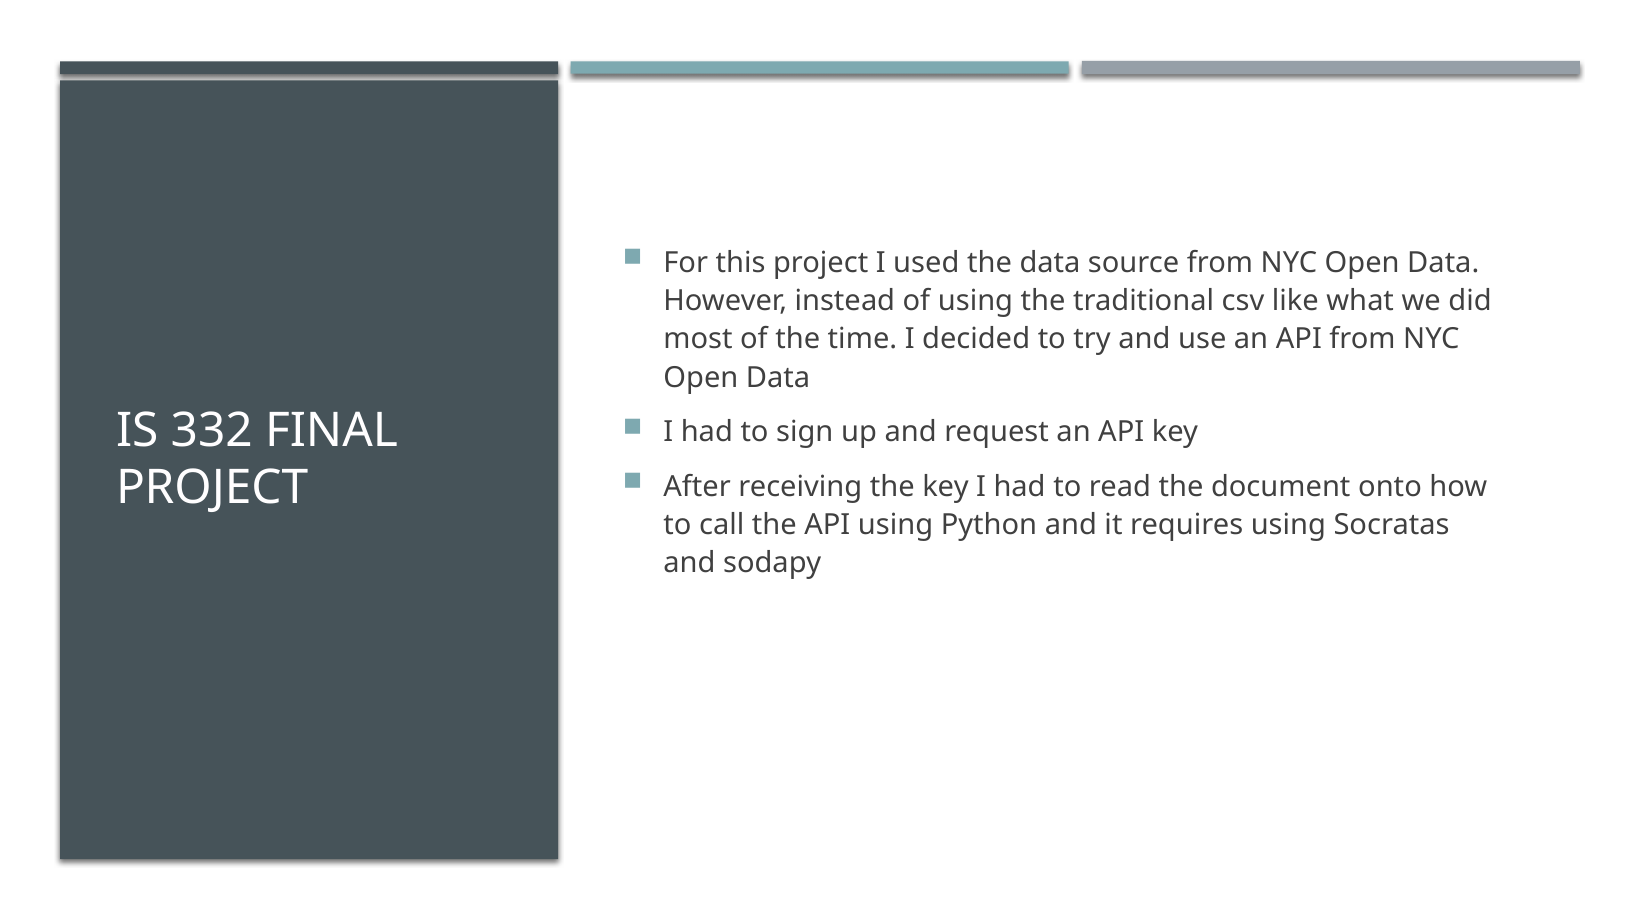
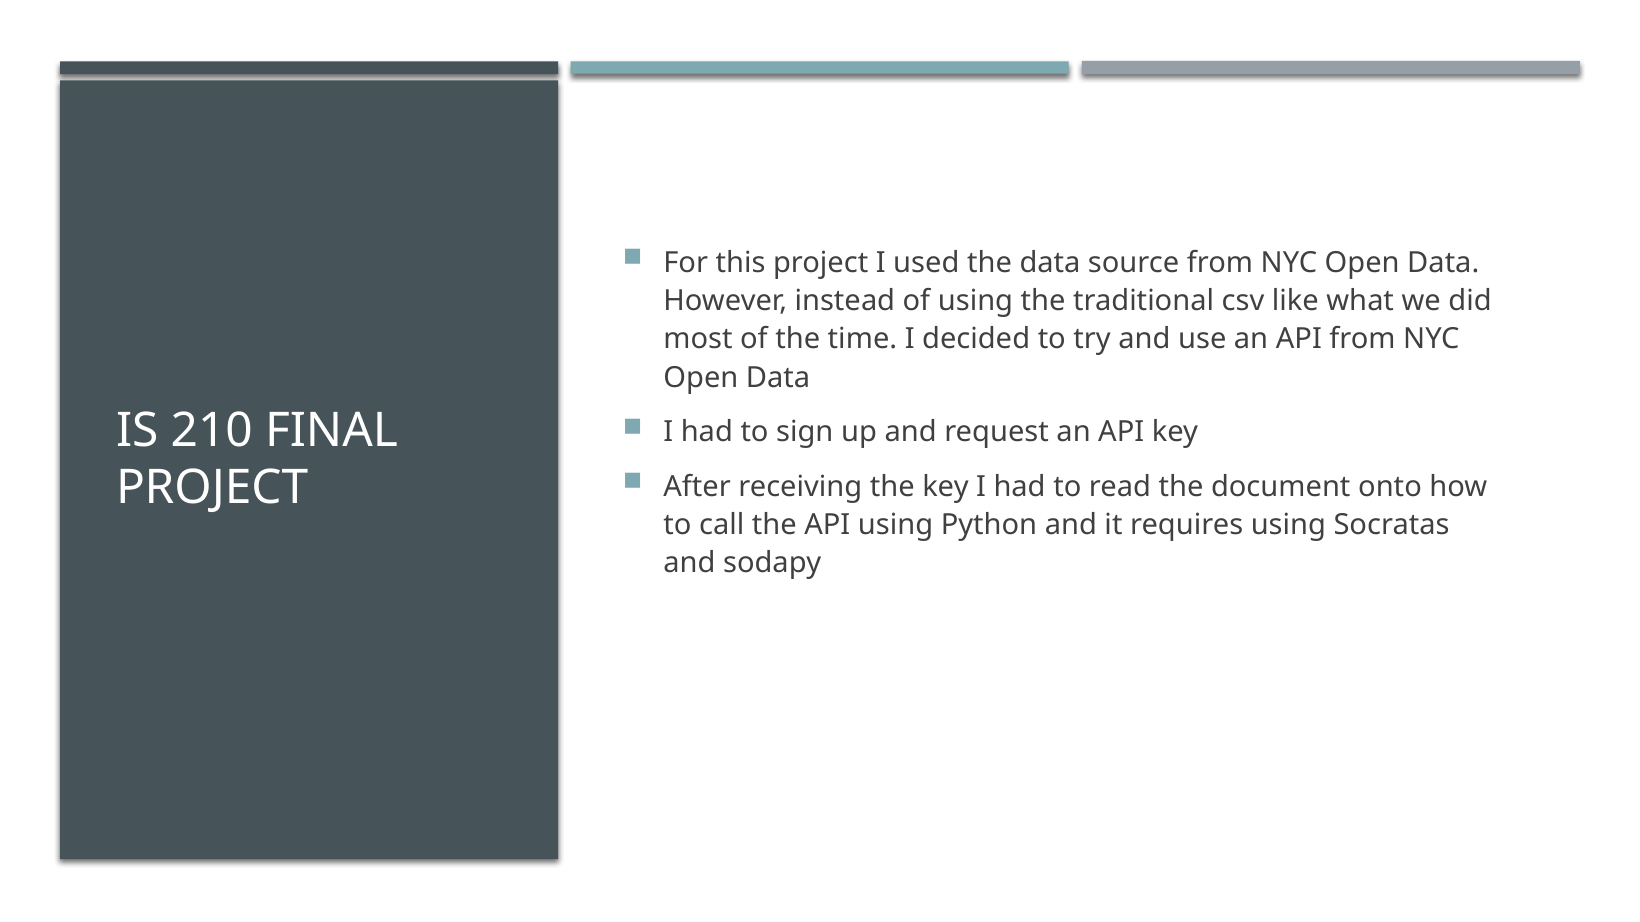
332: 332 -> 210 (212, 431)
